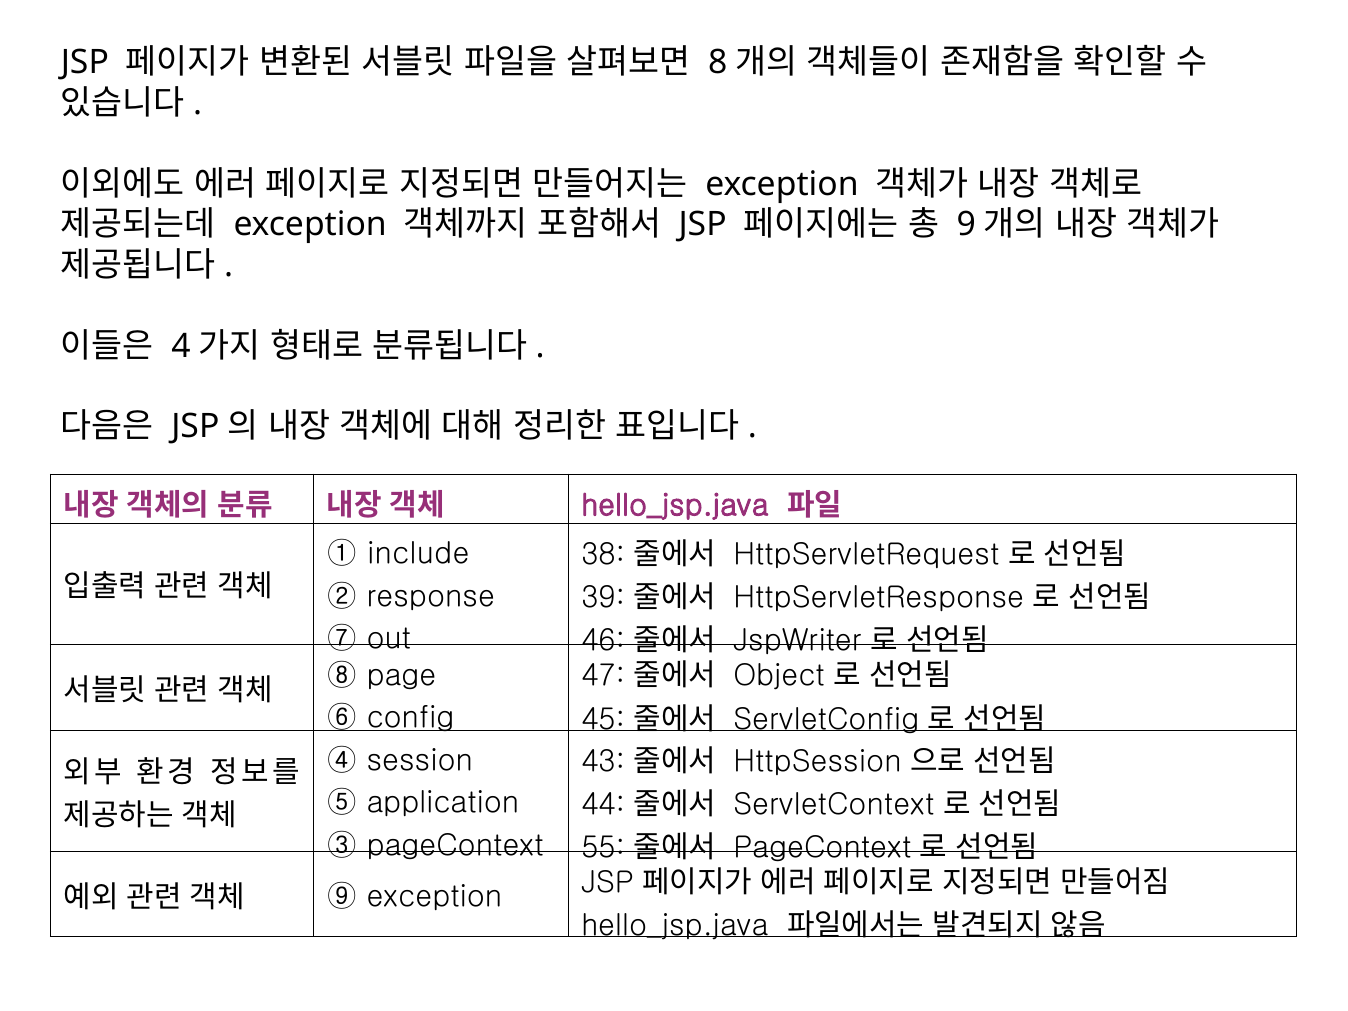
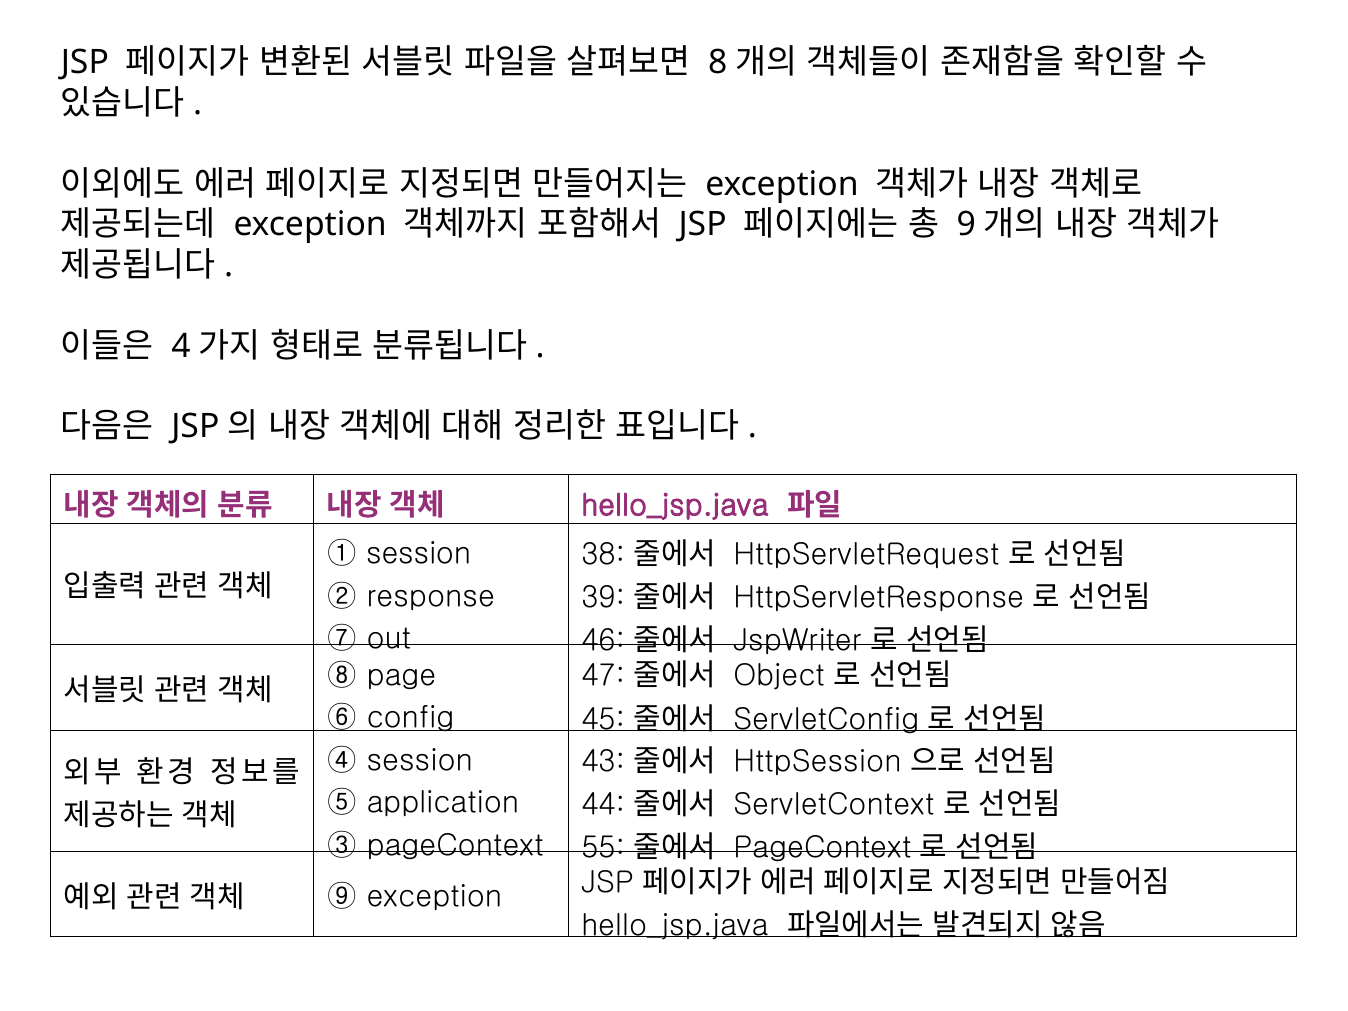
① include: include -> session (419, 554)
